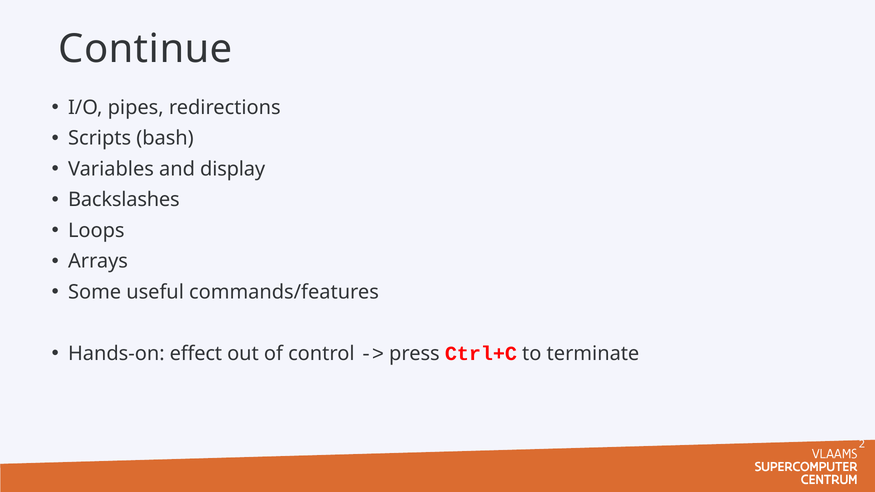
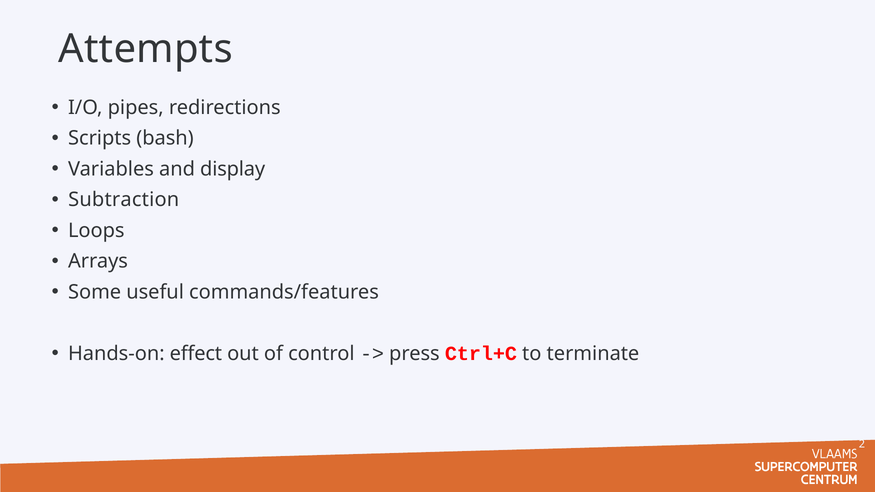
Continue: Continue -> Attempts (146, 49)
Backslashes: Backslashes -> Subtraction (124, 200)
